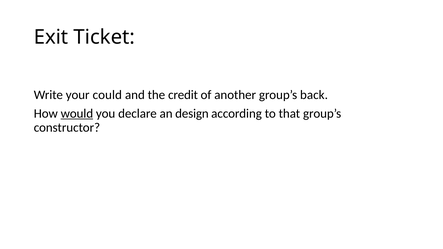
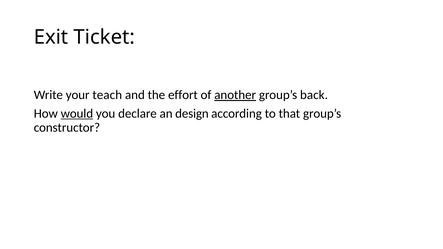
could: could -> teach (107, 95)
credit: credit -> effort (183, 95)
another underline: none -> present (235, 95)
